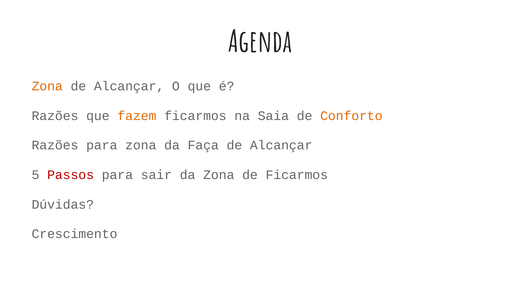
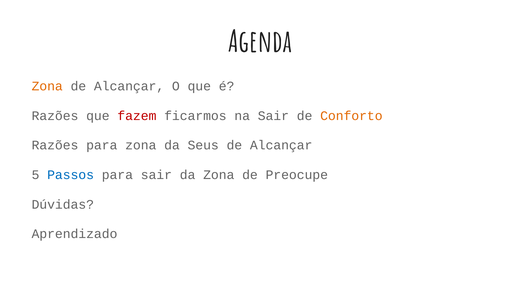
fazem colour: orange -> red (137, 116)
na Saia: Saia -> Sair (273, 116)
Faça: Faça -> Seus (203, 145)
Passos colour: red -> blue (71, 175)
de Ficarmos: Ficarmos -> Preocupe (297, 175)
Crescimento: Crescimento -> Aprendizado (74, 234)
